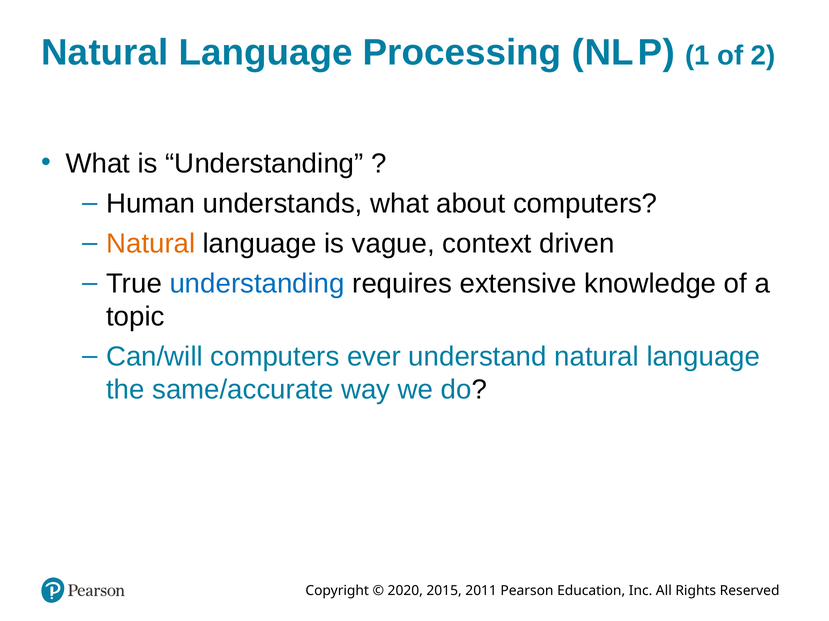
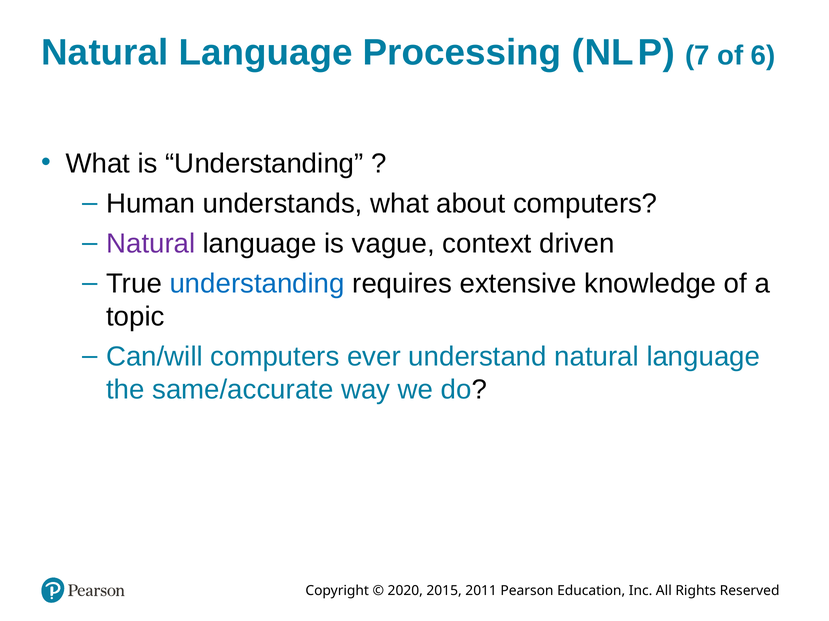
1: 1 -> 7 (697, 56)
2: 2 -> 6 (763, 56)
Natural colour: orange -> purple (151, 244)
